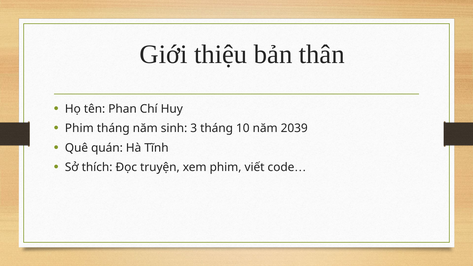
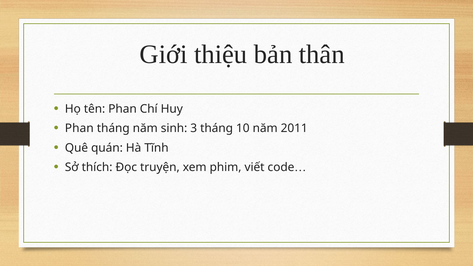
Phim: Phim -> Phan (79, 128)
2039: 2039 -> 2011 (294, 128)
